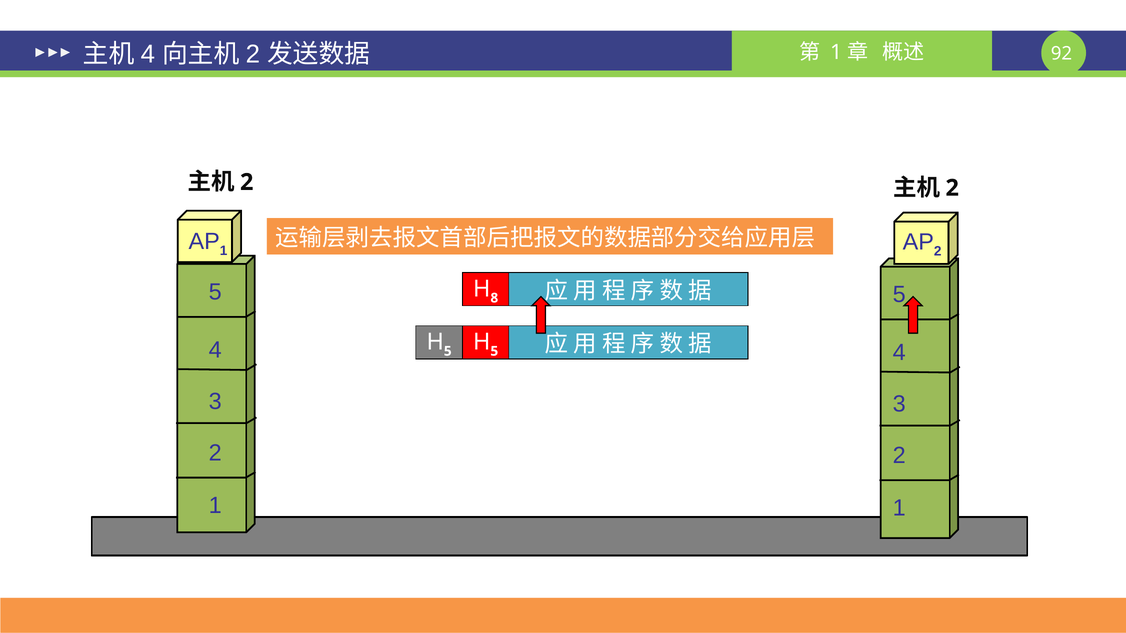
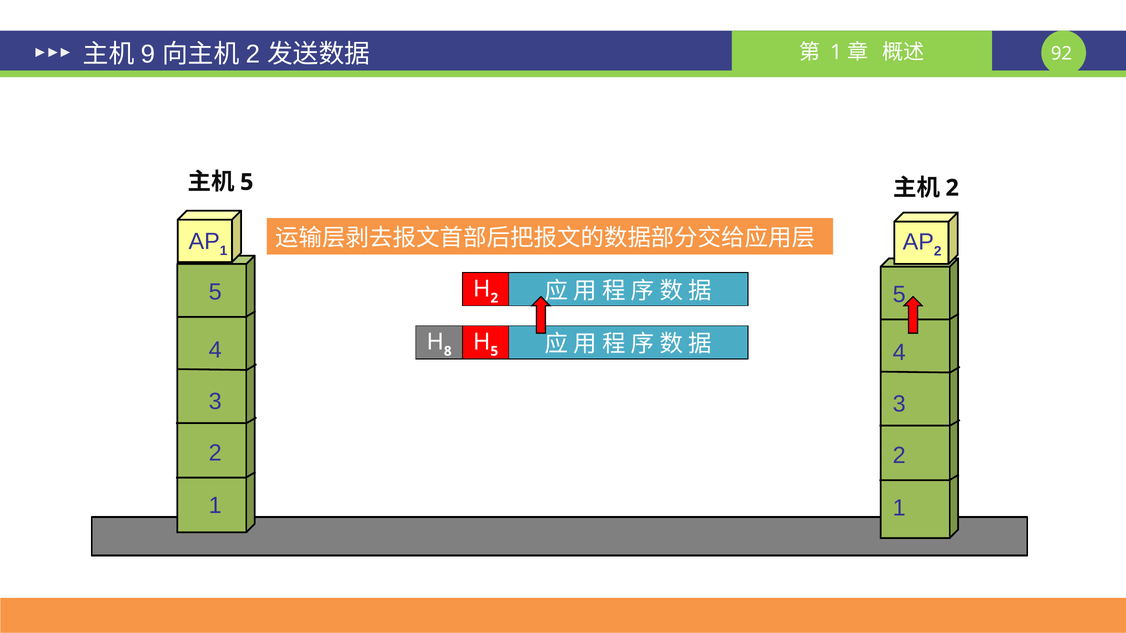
4: 4 -> 9 (148, 54)
2: 2 -> 5 (247, 182)
8: 8 -> 2 (494, 298)
5: 5 -> 8 (448, 351)
